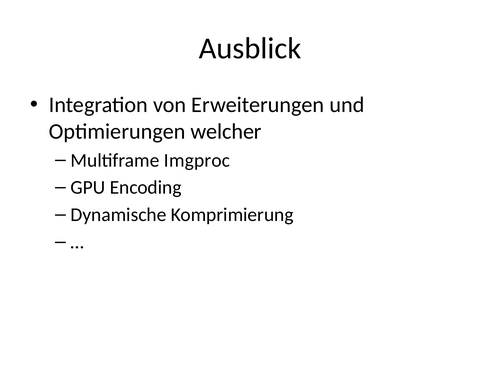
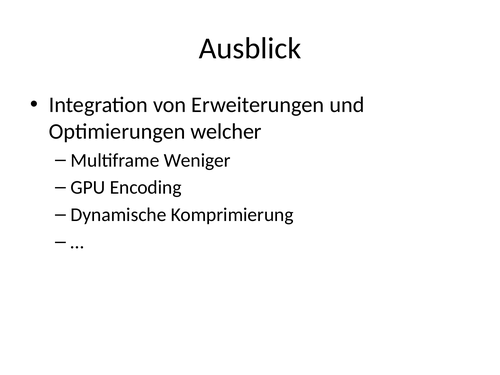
Imgproc: Imgproc -> Weniger (197, 160)
